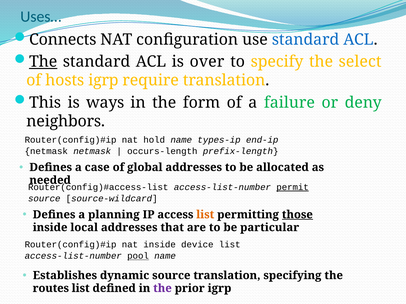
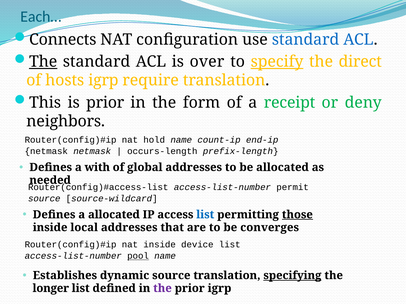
Uses…: Uses… -> Each… (41, 17)
specify underline: none -> present (277, 62)
select: select -> direct (360, 62)
is ways: ways -> prior (105, 103)
failure: failure -> receipt (290, 103)
types-ip: types-ip -> count-ip (219, 140)
case: case -> with (97, 168)
permit underline: present -> none (293, 187)
a planning: planning -> allocated (114, 215)
list colour: orange -> blue (205, 215)
particular: particular -> converges (270, 228)
specifying underline: none -> present (292, 276)
routes: routes -> longer (51, 289)
